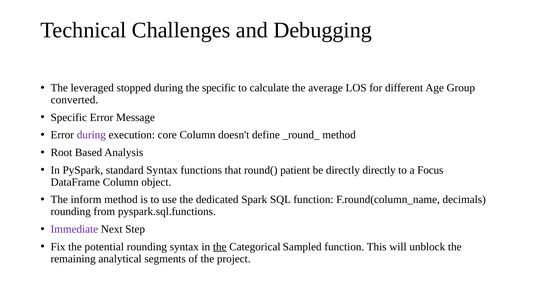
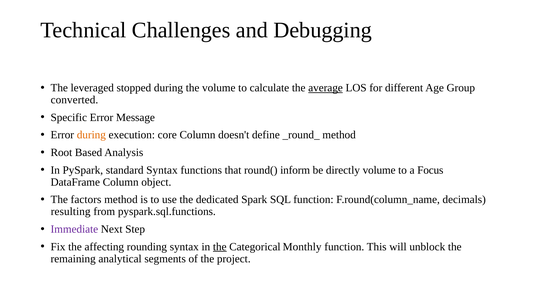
the specific: specific -> volume (219, 88)
average underline: none -> present (326, 88)
during colour: purple -> orange (91, 135)
patient: patient -> inform (295, 170)
directly directly: directly -> volume (379, 170)
inform: inform -> factors (86, 199)
rounding: rounding -> resulting (71, 211)
potential: potential -> affecting (104, 247)
Sampled: Sampled -> Monthly (302, 247)
